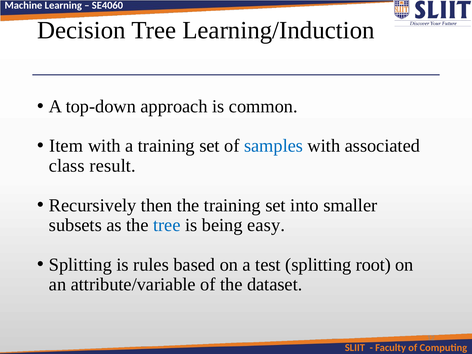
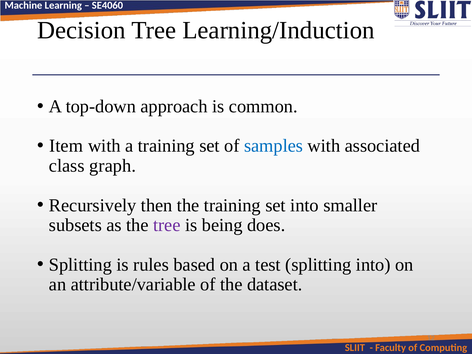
result: result -> graph (113, 166)
tree colour: blue -> purple (167, 225)
easy: easy -> does (266, 225)
splitting root: root -> into (373, 265)
